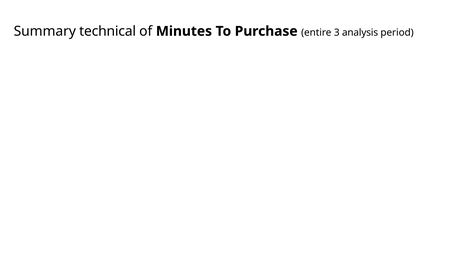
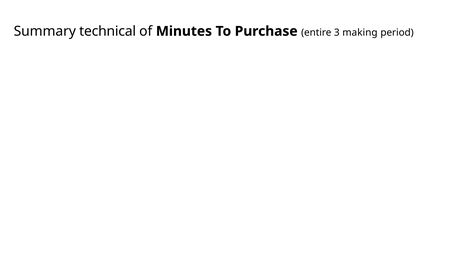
analysis: analysis -> making (360, 33)
